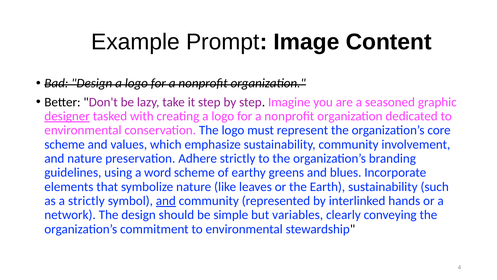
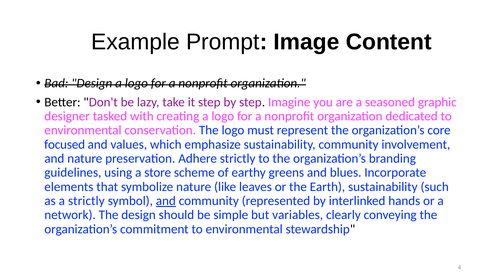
designer underline: present -> none (67, 116)
scheme: scheme -> focused (65, 144)
word: word -> store (158, 172)
